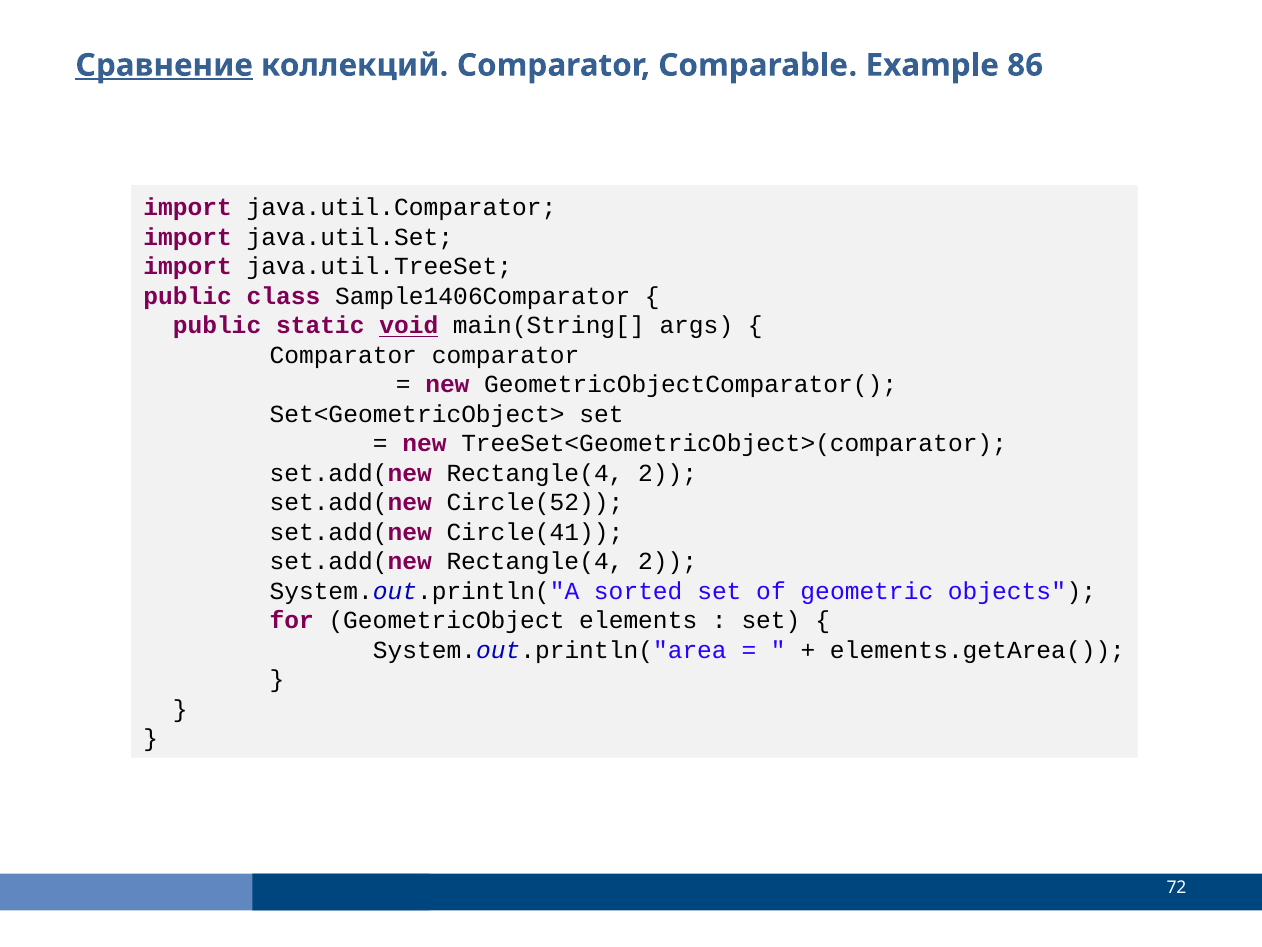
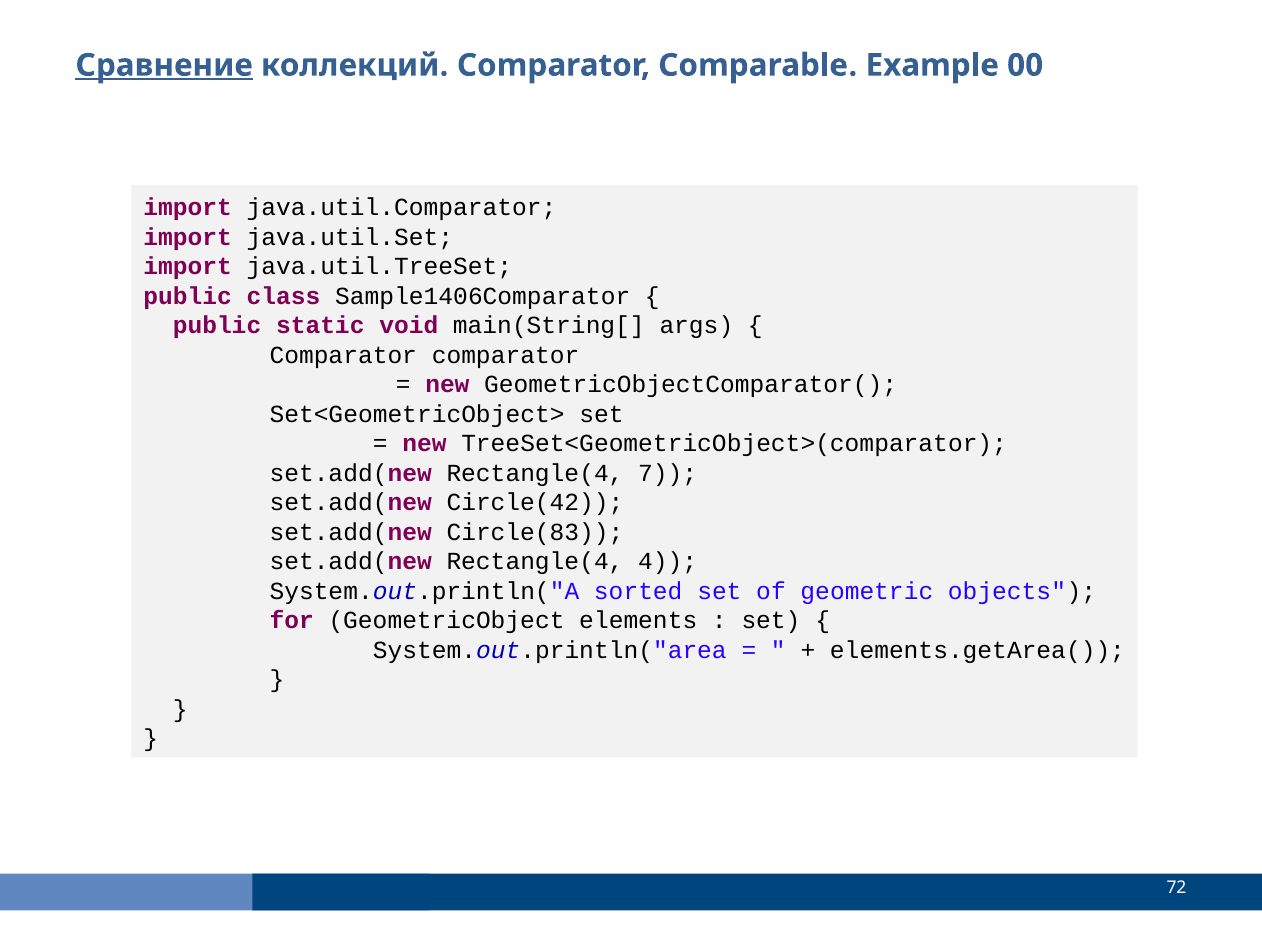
86: 86 -> 00 (1025, 65)
void underline: present -> none (409, 326)
2: 2 -> 7 (668, 473)
Circle(52: Circle(52 -> Circle(42 (535, 502)
Circle(41: Circle(41 -> Circle(83 (535, 532)
2: 2 -> 4 (668, 561)
